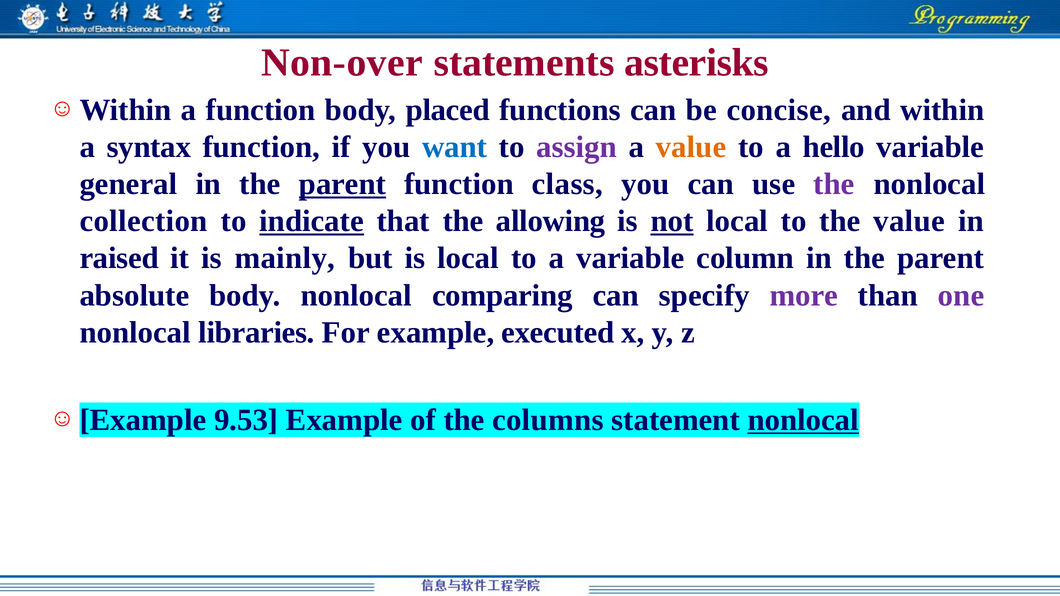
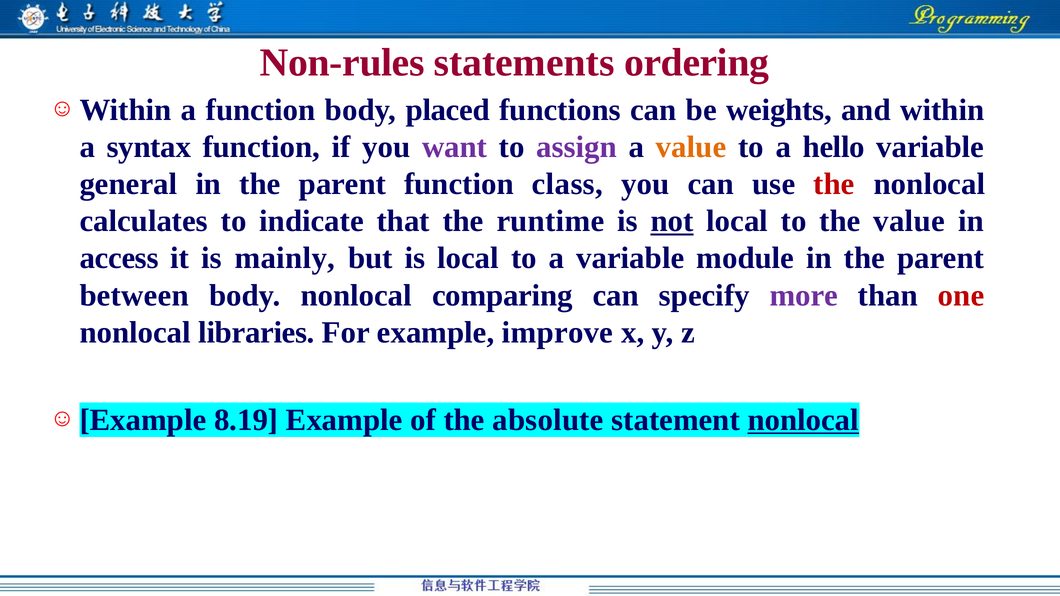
Non-over: Non-over -> Non-rules (342, 63)
asterisks: asterisks -> ordering (697, 63)
concise: concise -> weights (779, 110)
want colour: blue -> purple (455, 147)
parent underline: present -> none (342, 184)
the colour: purple -> red (834, 184)
collection: collection -> calculates (144, 221)
indicate underline: present -> none (312, 221)
allowing: allowing -> runtime (550, 221)
raised: raised -> access (119, 258)
column: column -> module (745, 258)
absolute: absolute -> between (134, 296)
one colour: purple -> red (961, 296)
executed: executed -> improve (558, 333)
9.53: 9.53 -> 8.19 (246, 420)
columns: columns -> absolute (548, 420)
